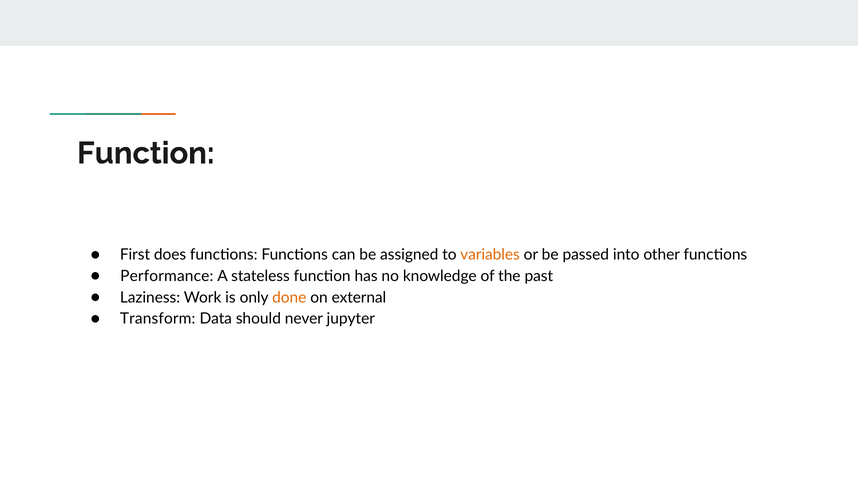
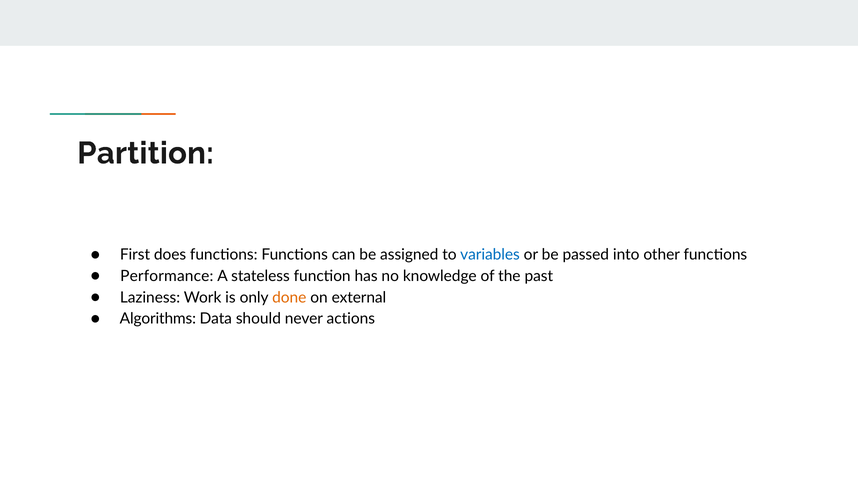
Function: Function -> Partition (146, 153)
variables colour: orange -> blue (490, 254)
Transform: Transform -> Algorithms (158, 319)
jupyter: jupyter -> actions (351, 319)
